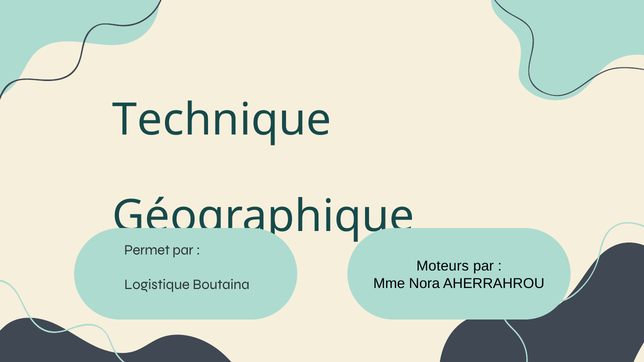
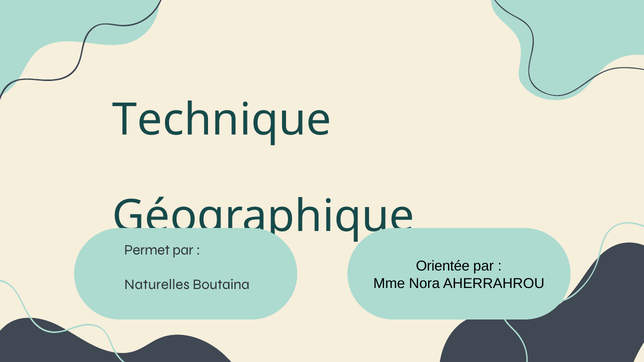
Moteurs: Moteurs -> Orientée (443, 266)
Logistique: Logistique -> Naturelles (157, 285)
